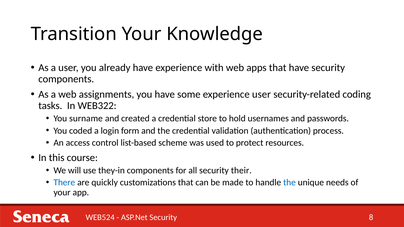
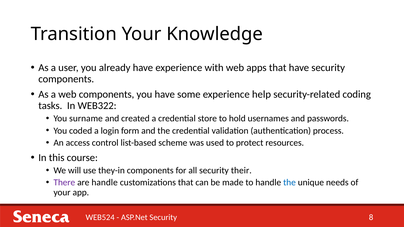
web assignments: assignments -> components (107, 95)
experience user: user -> help (262, 95)
There colour: blue -> purple (64, 183)
are quickly: quickly -> handle (105, 183)
